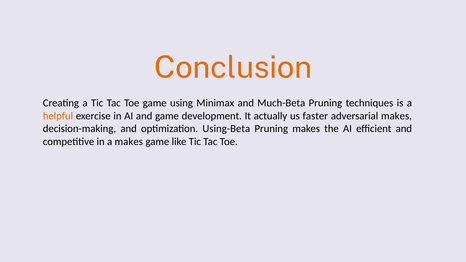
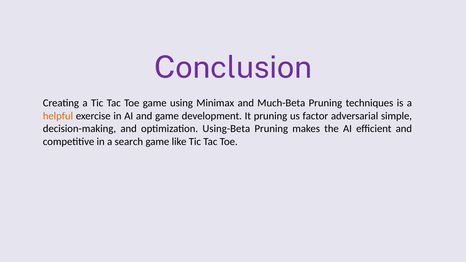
Conclusion colour: orange -> purple (233, 68)
It actually: actually -> pruning (270, 116)
faster: faster -> factor (315, 116)
adversarial makes: makes -> simple (396, 116)
a makes: makes -> search (129, 142)
